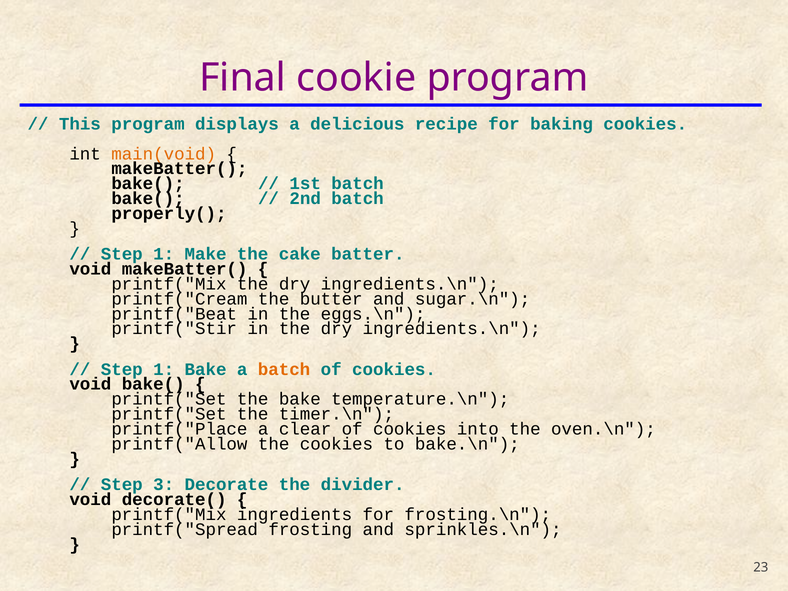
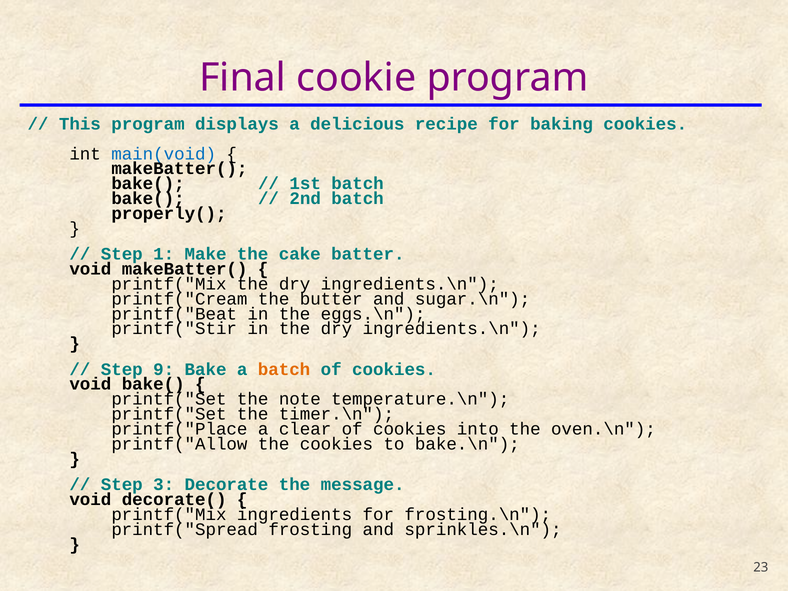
main(void colour: orange -> blue (164, 154)
1: 1 -> 9 (164, 369)
the bake: bake -> note (300, 399)
divider: divider -> message (363, 485)
